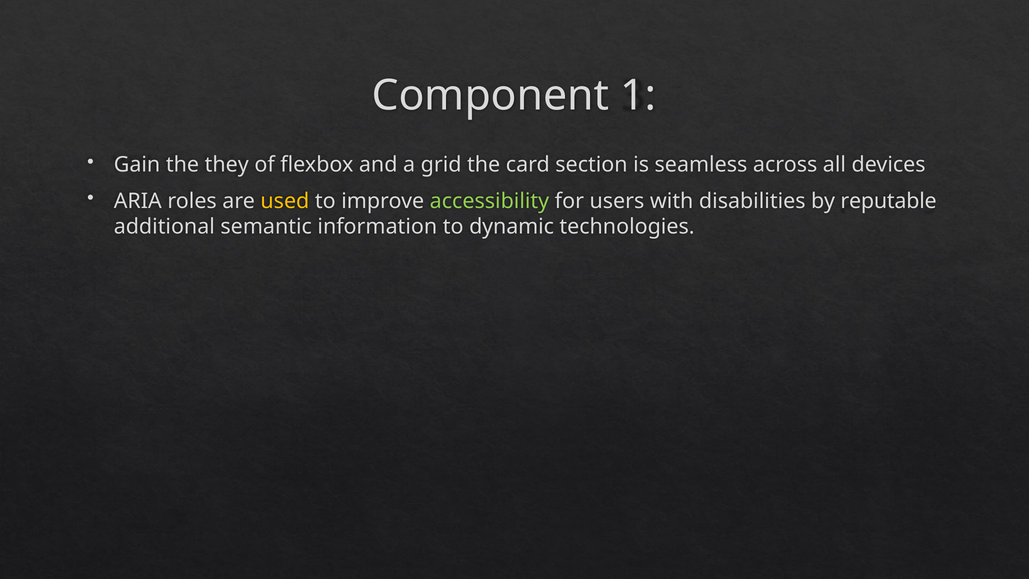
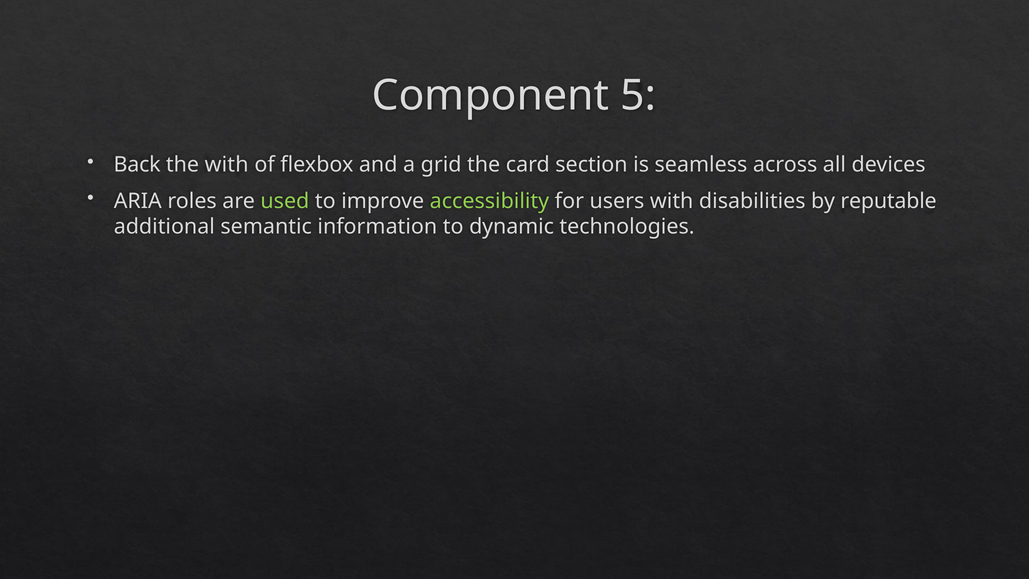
1: 1 -> 5 (638, 95)
Gain: Gain -> Back (137, 164)
the they: they -> with (227, 164)
used colour: yellow -> light green (285, 201)
